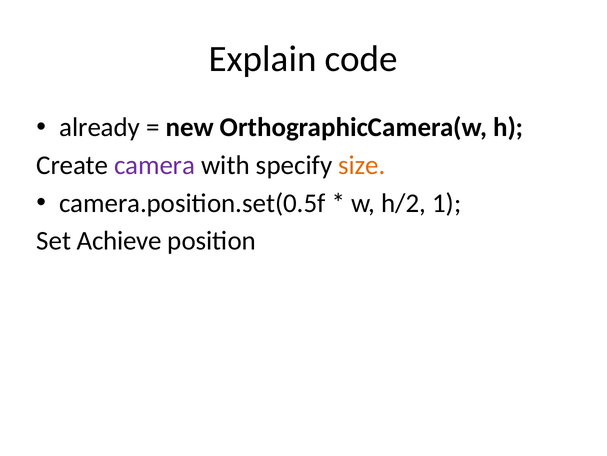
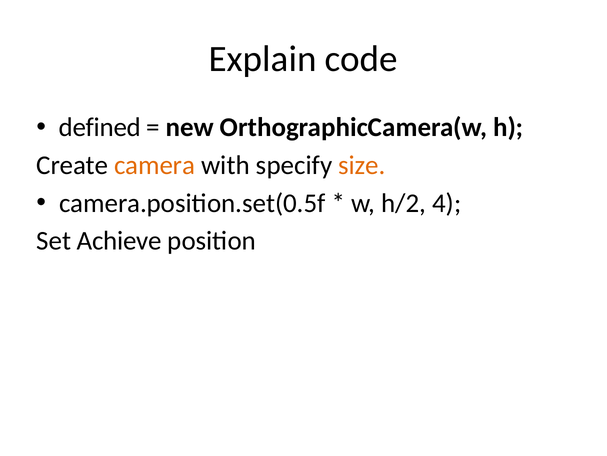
already: already -> defined (100, 127)
camera colour: purple -> orange (155, 165)
1: 1 -> 4 (447, 203)
